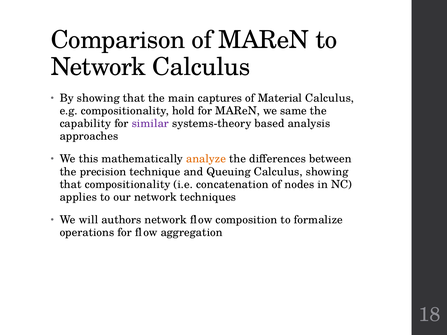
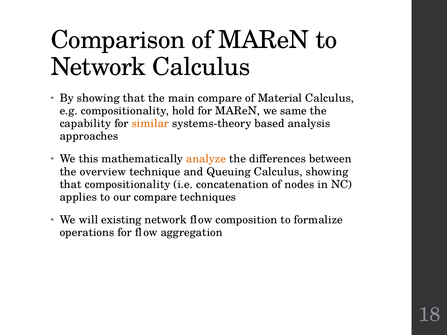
main captures: captures -> compare (220, 98)
similar colour: purple -> orange (150, 124)
precision: precision -> overview (103, 172)
our network: network -> compare (155, 197)
authors: authors -> existing (121, 220)
